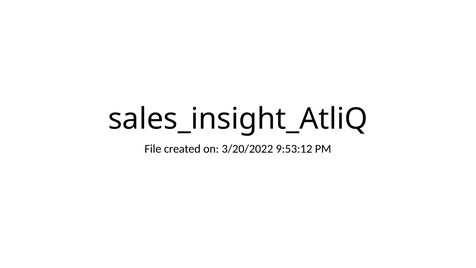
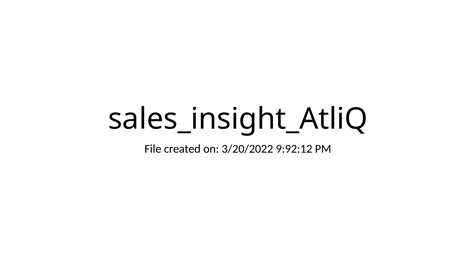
9:53:12: 9:53:12 -> 9:92:12 (294, 149)
